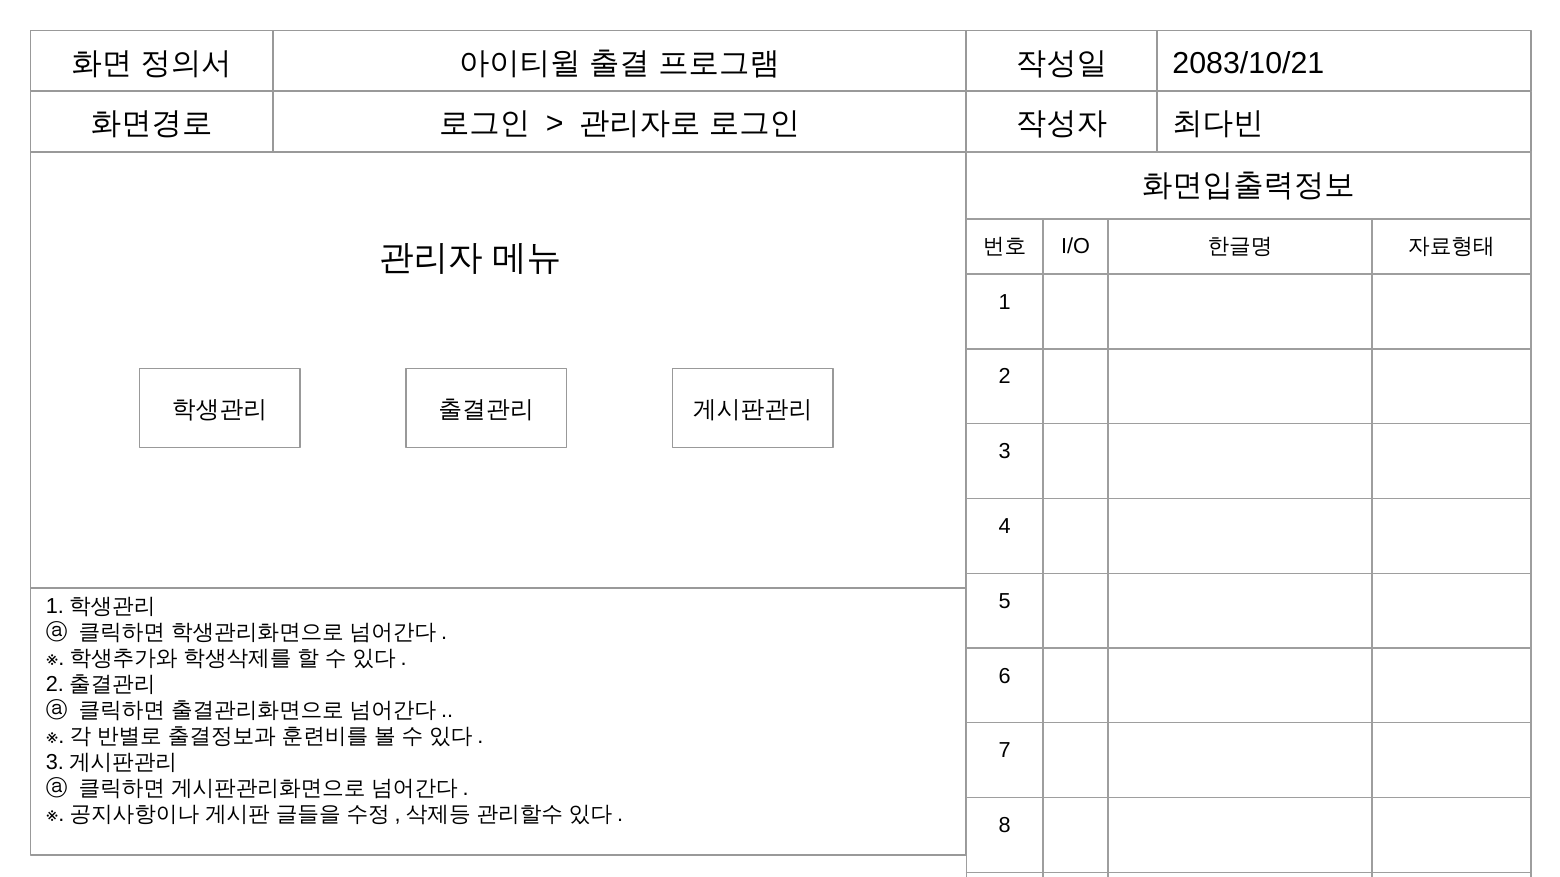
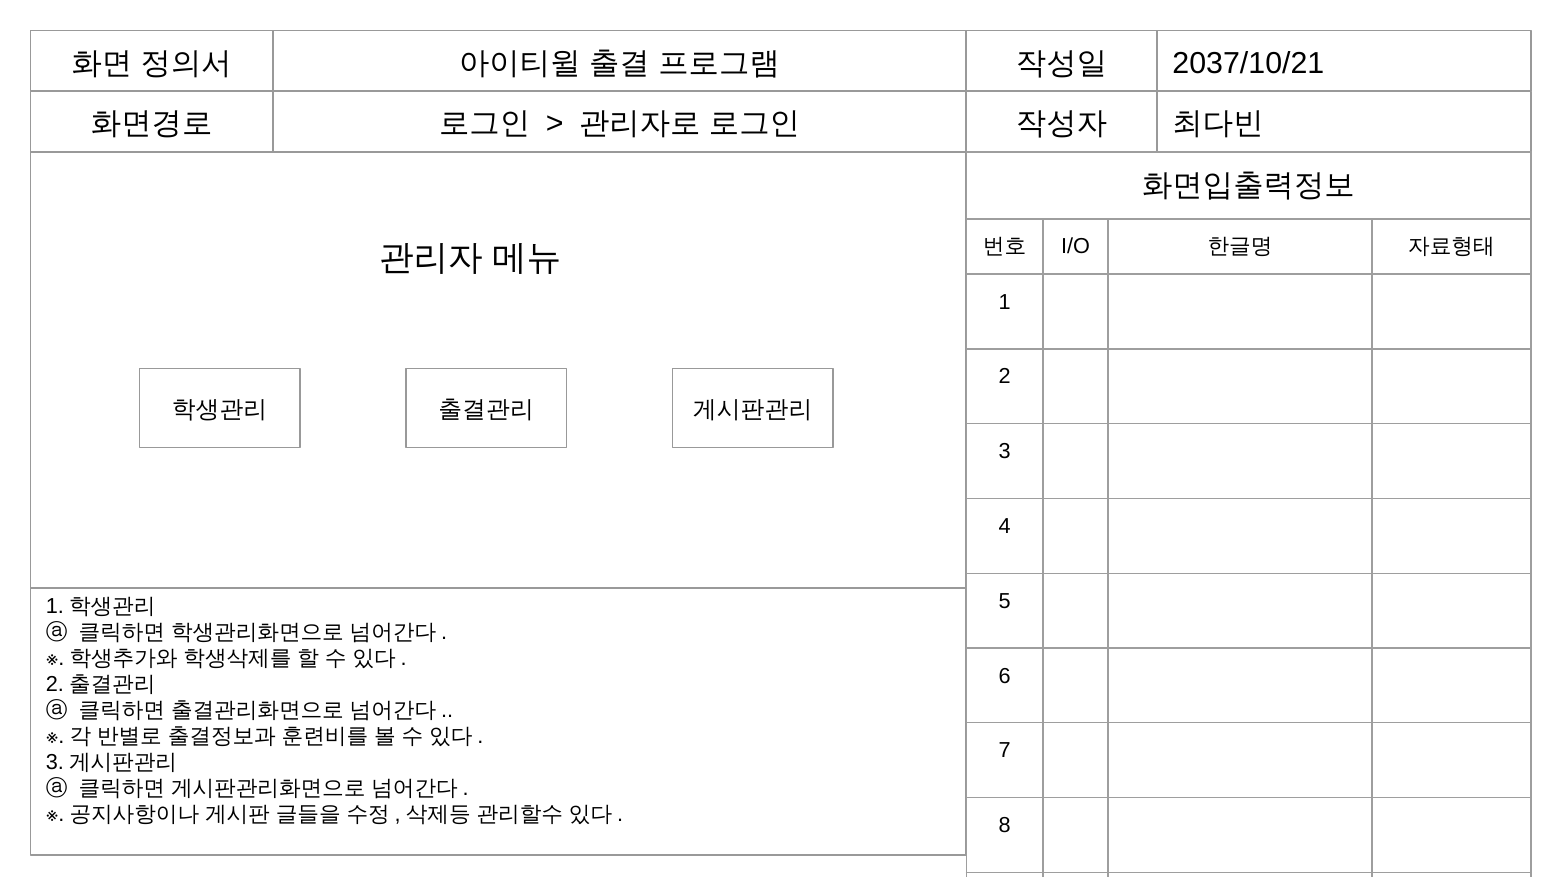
2083/10/21: 2083/10/21 -> 2037/10/21 (1248, 63)
